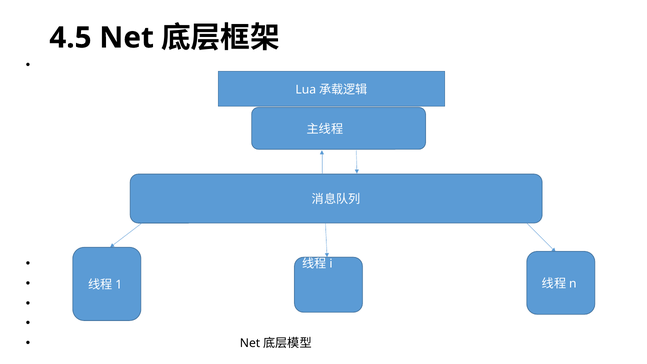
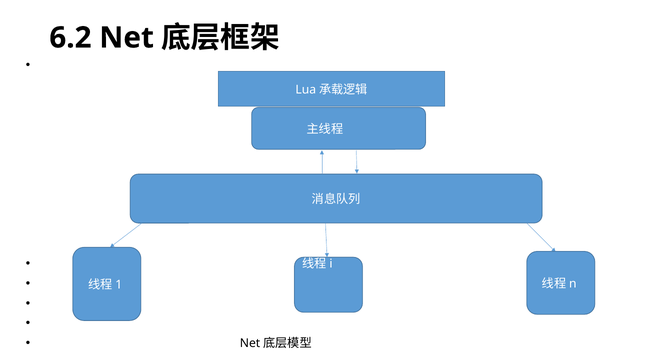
4.5: 4.5 -> 6.2 (70, 38)
